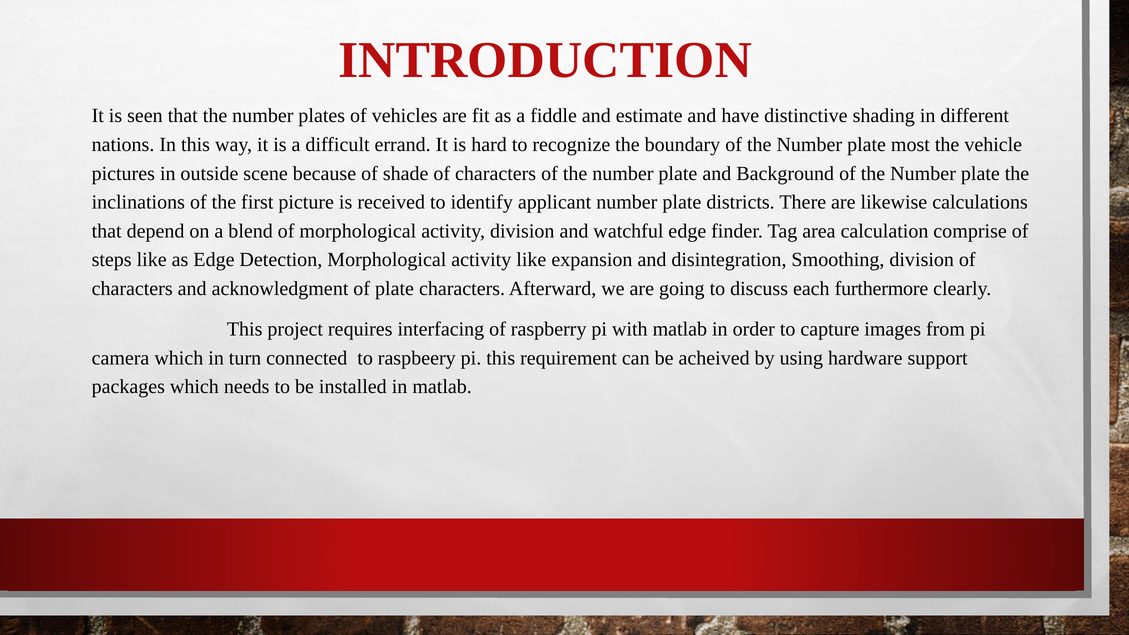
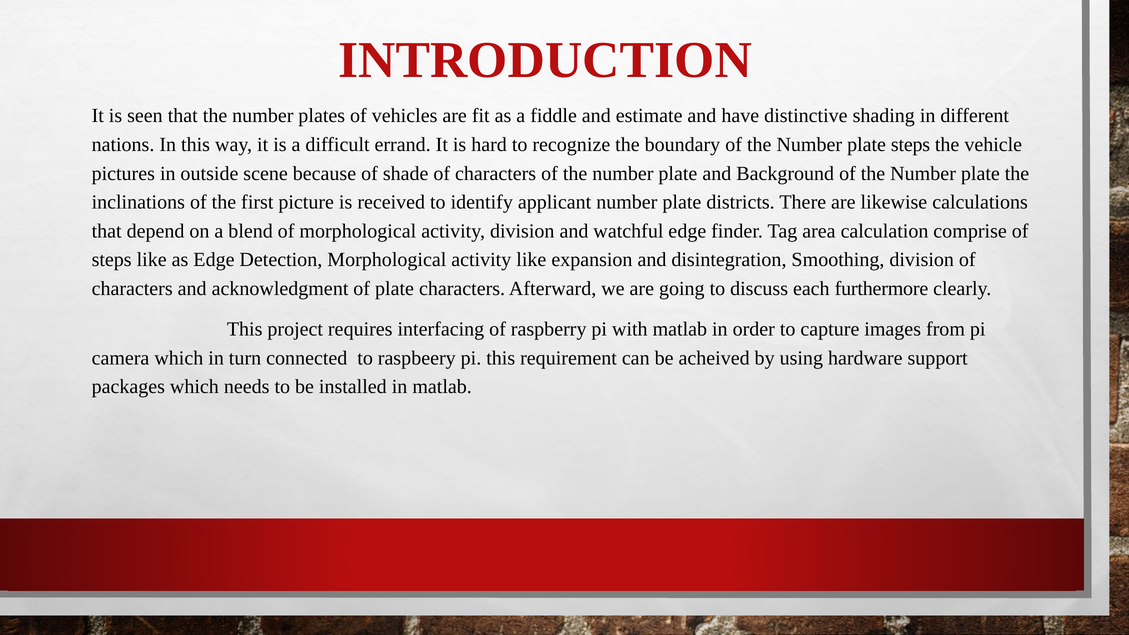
plate most: most -> steps (911, 145)
